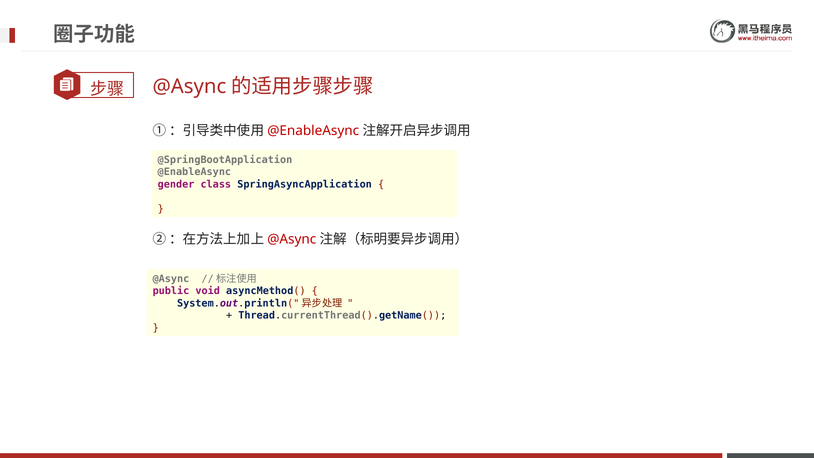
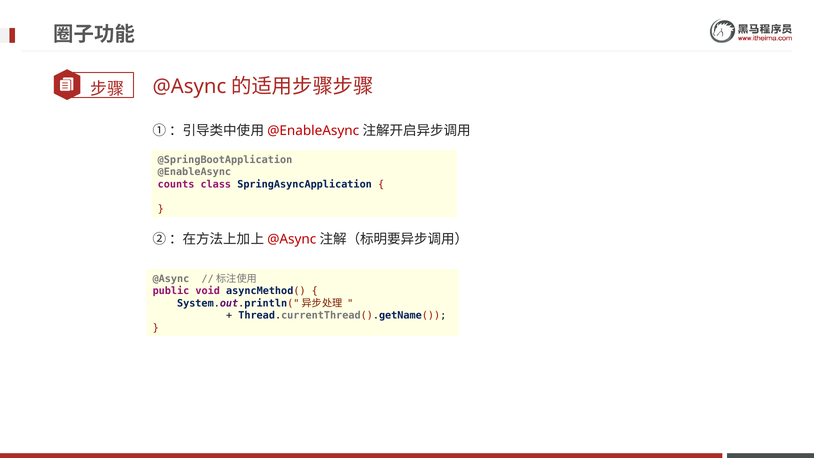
gender: gender -> counts (176, 184)
